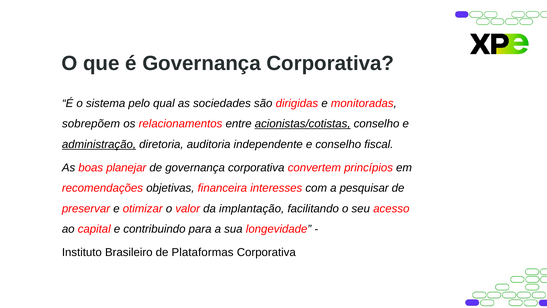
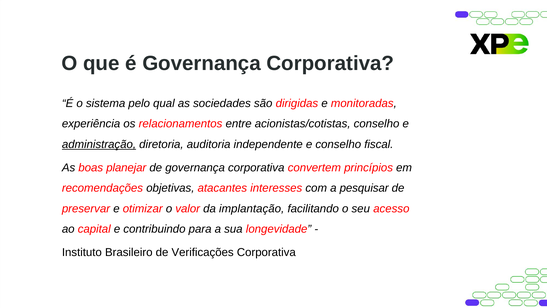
sobrepõem: sobrepõem -> experiência (91, 124)
acionistas/cotistas underline: present -> none (303, 124)
financeira: financeira -> atacantes (222, 188)
Plataformas: Plataformas -> Verificações (203, 252)
